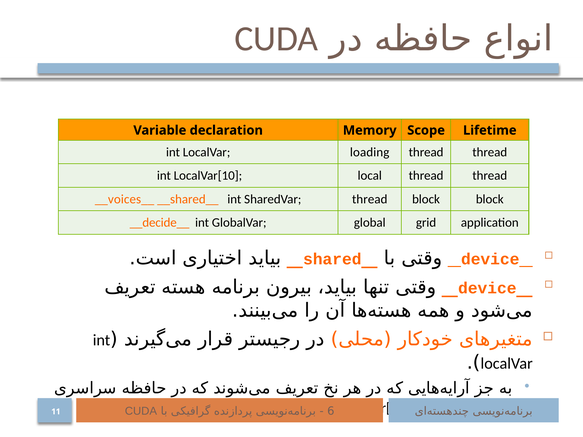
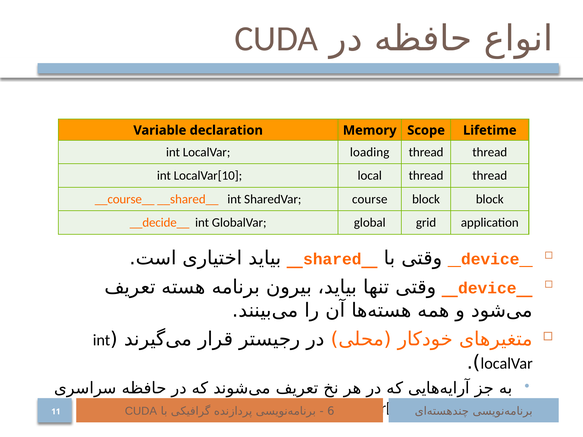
__voices__: __voices__ -> __course__ (125, 199)
SharedVar thread: thread -> course (370, 199)
